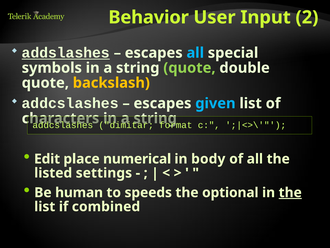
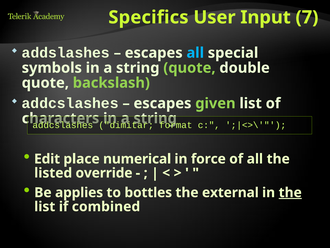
Behavior: Behavior -> Specifics (148, 17)
2: 2 -> 7 (307, 17)
addslashes underline: present -> none (66, 53)
backslash colour: yellow -> light green (111, 83)
given colour: light blue -> light green (215, 103)
body: body -> force (208, 159)
settings: settings -> override (104, 173)
human: human -> applies (79, 192)
speeds: speeds -> bottles (148, 192)
optional: optional -> external (230, 192)
